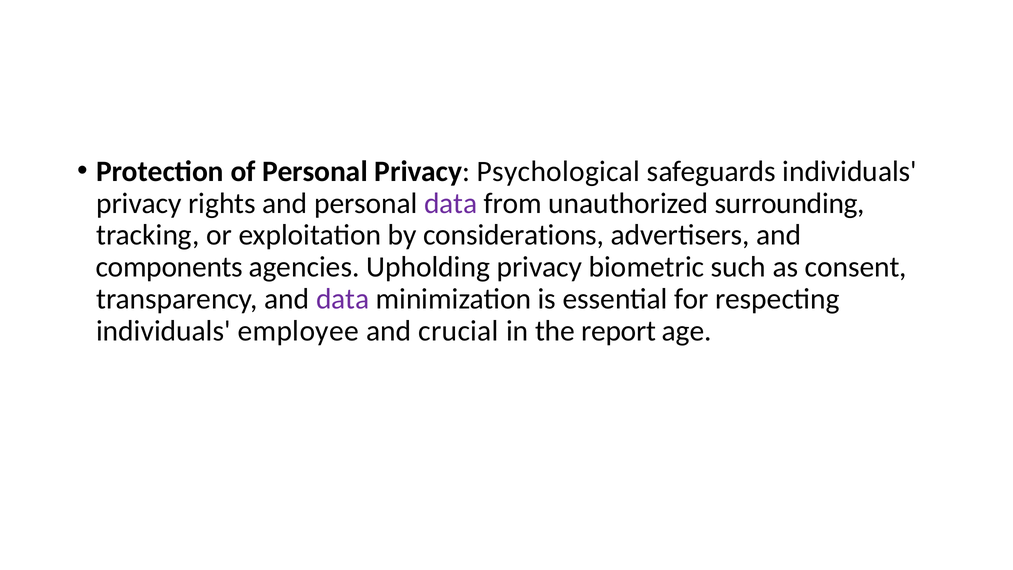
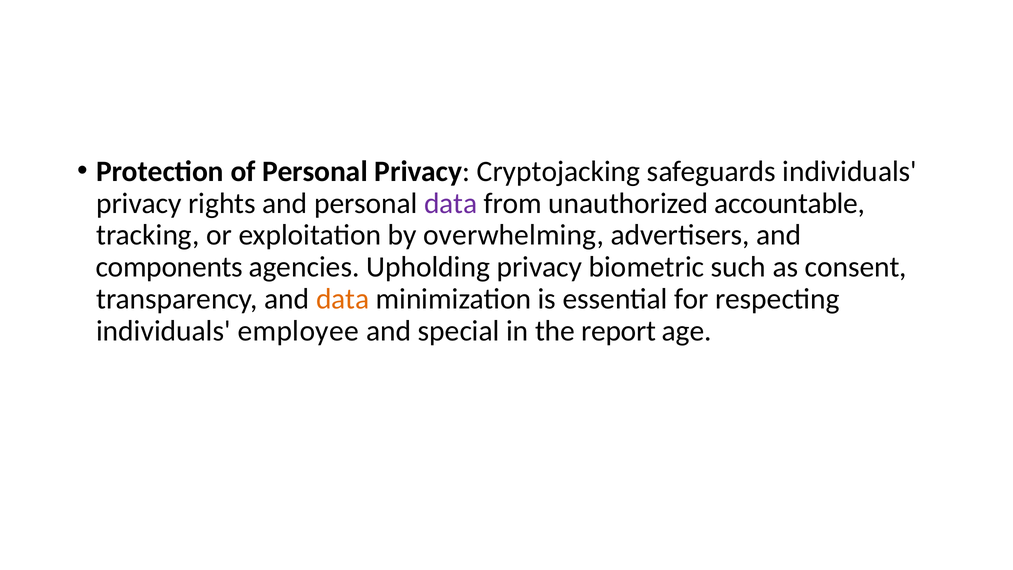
Psychological: Psychological -> Cryptojacking (559, 171)
surrounding: surrounding -> accountable (790, 203)
considerations: considerations -> overwhelming (513, 235)
data colour: purple -> orange (343, 299)
crucial: crucial -> special (459, 331)
